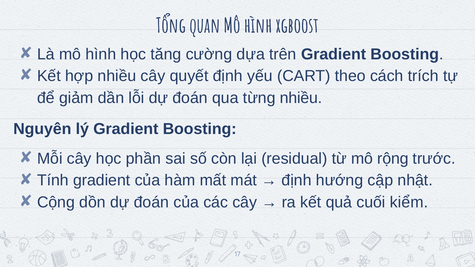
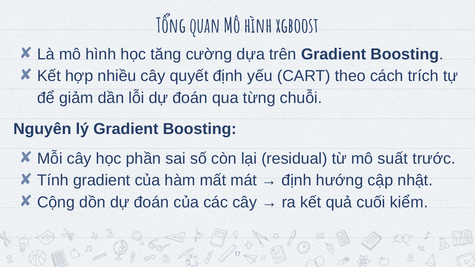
từng nhiều: nhiều -> chuỗi (301, 98)
rộng: rộng -> suất (393, 159)
